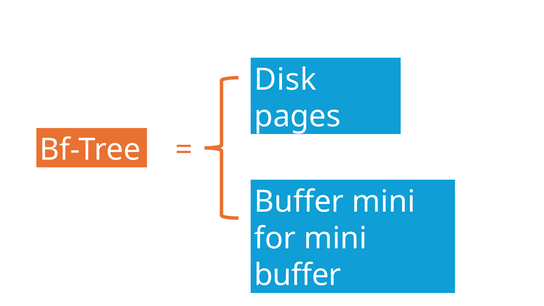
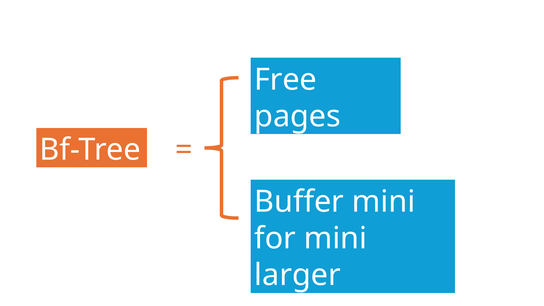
Disk: Disk -> Free (286, 80)
buffer: buffer -> larger (298, 275)
